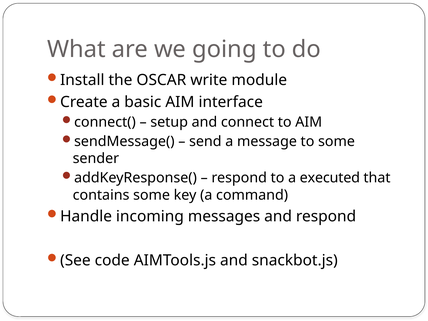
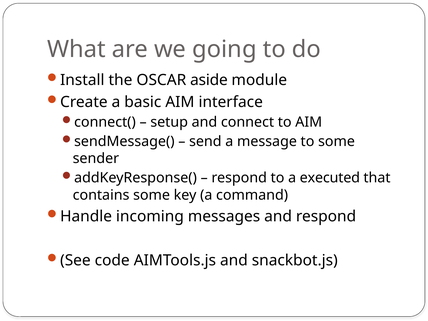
write: write -> aside (209, 80)
